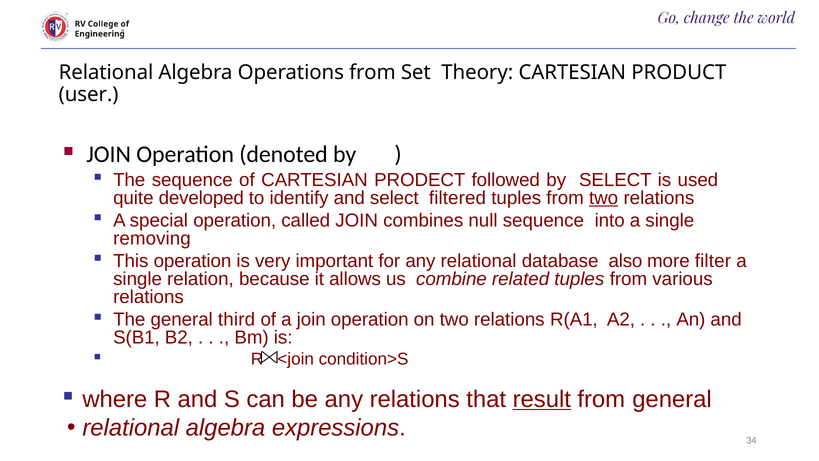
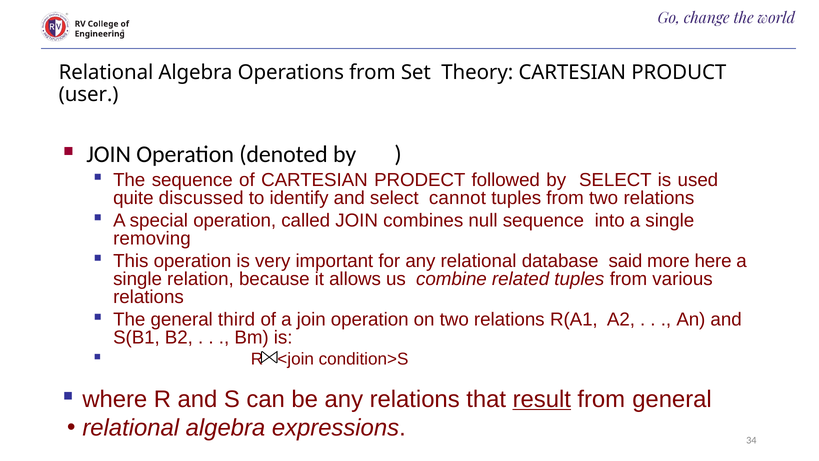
developed: developed -> discussed (201, 198)
filtered: filtered -> cannot (457, 198)
two underline: present -> none (604, 198)
also: also -> said (625, 261)
filter: filter -> here (713, 261)
